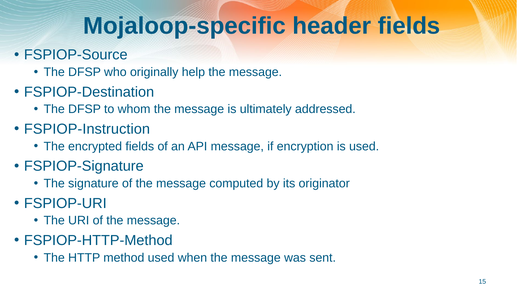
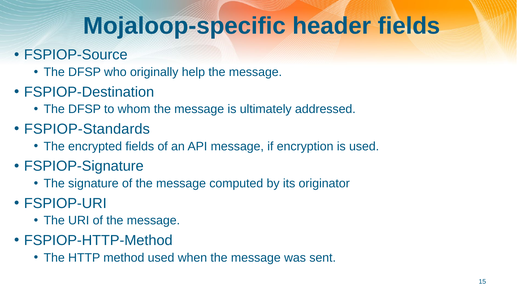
FSPIOP-Instruction: FSPIOP-Instruction -> FSPIOP-Standards (87, 129)
